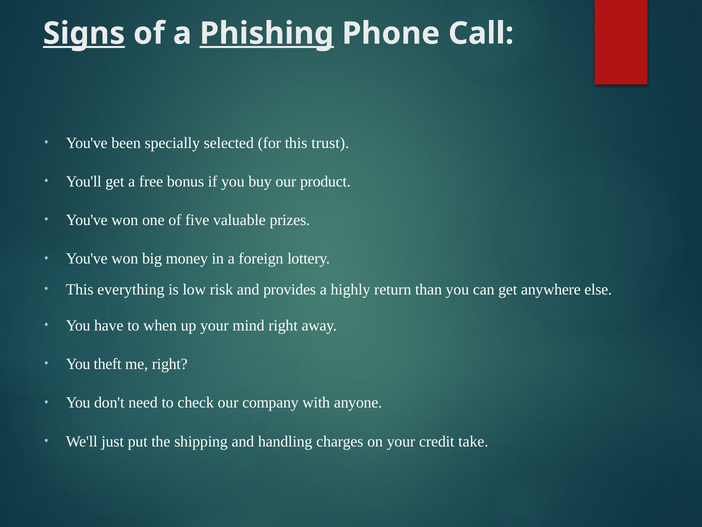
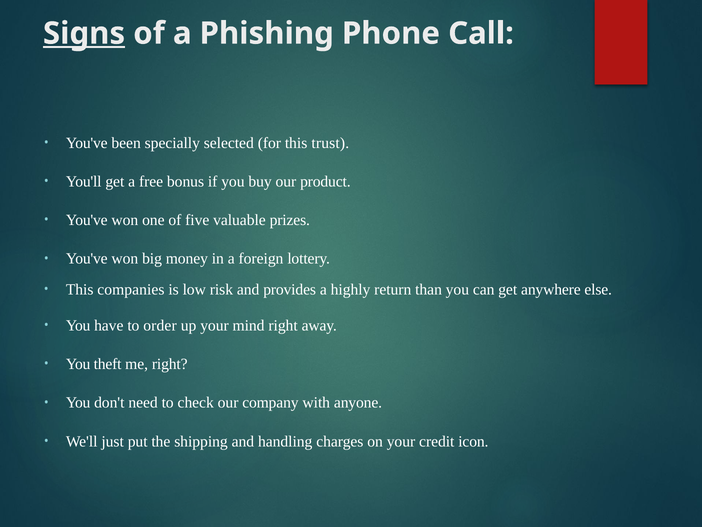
Phishing underline: present -> none (267, 33)
everything: everything -> companies (131, 289)
when: when -> order (160, 325)
take: take -> icon (473, 441)
